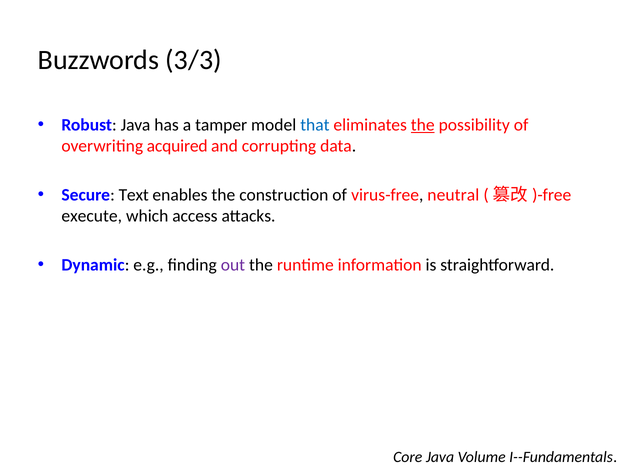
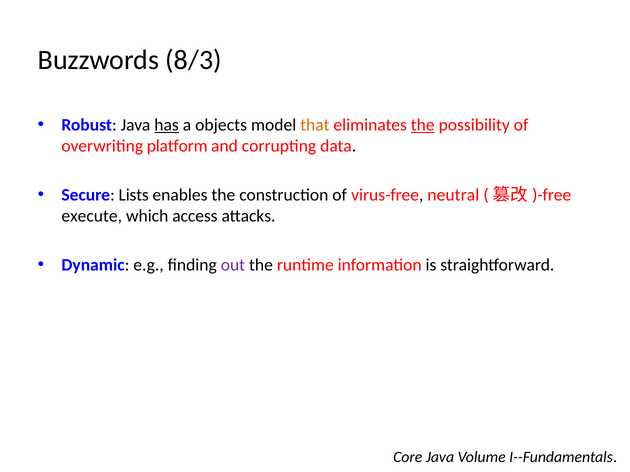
3/3: 3/3 -> 8/3 (194, 60)
has underline: none -> present (167, 125)
tamper: tamper -> objects (221, 125)
that colour: blue -> orange (315, 125)
acquired: acquired -> platform (177, 146)
Text: Text -> Lists (134, 195)
